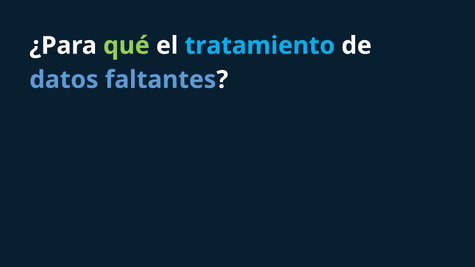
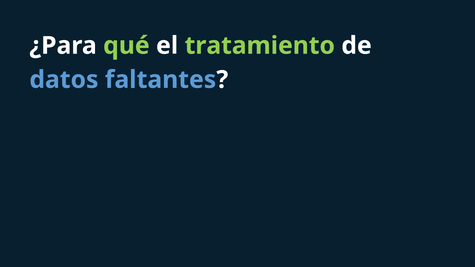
tratamiento colour: light blue -> light green (260, 46)
